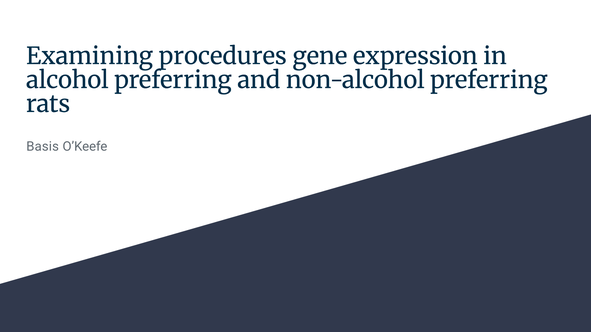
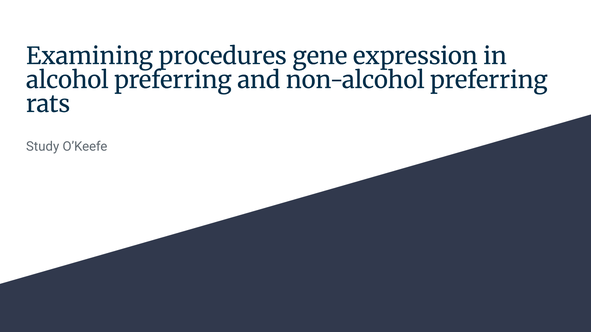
Basis: Basis -> Study (43, 147)
